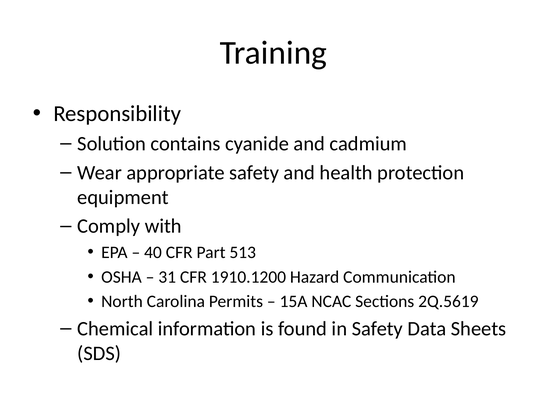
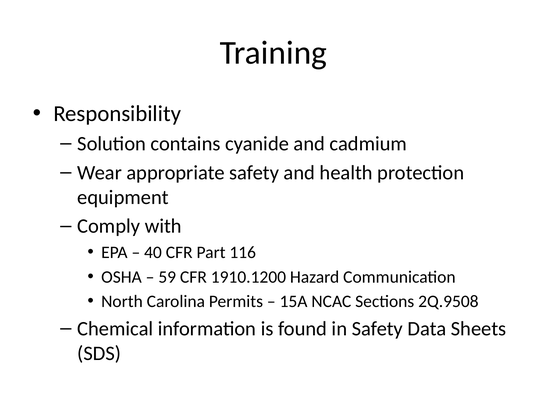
513: 513 -> 116 (243, 252)
31: 31 -> 59 (167, 277)
2Q.5619: 2Q.5619 -> 2Q.9508 (448, 302)
